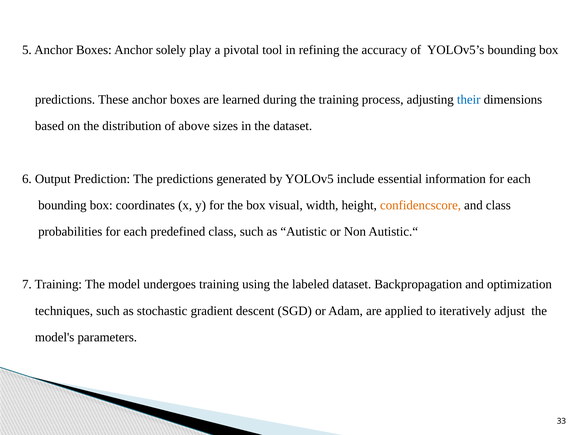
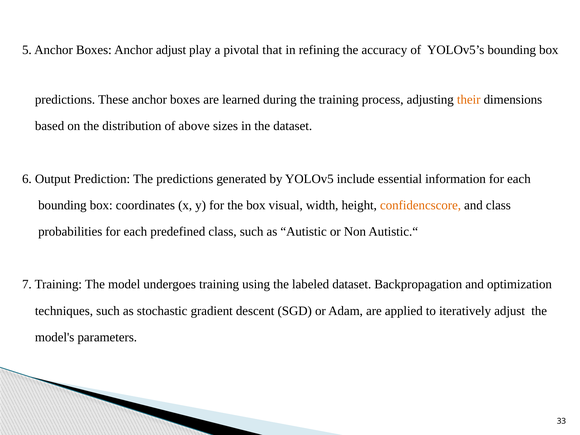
Anchor solely: solely -> adjust (171, 50)
tool: tool -> that (272, 50)
their colour: blue -> orange (469, 100)
